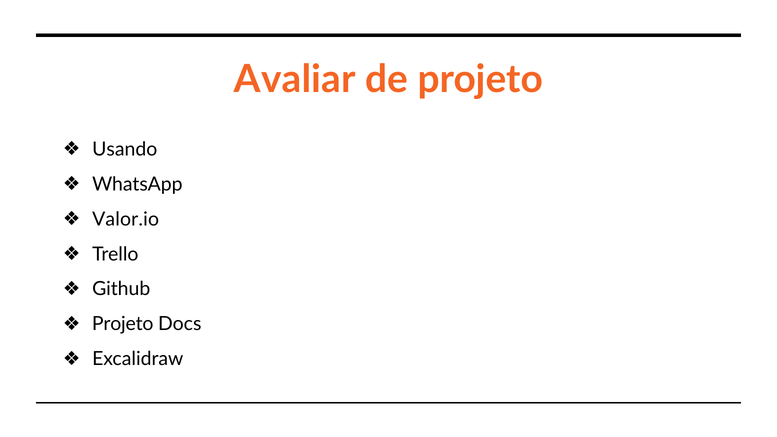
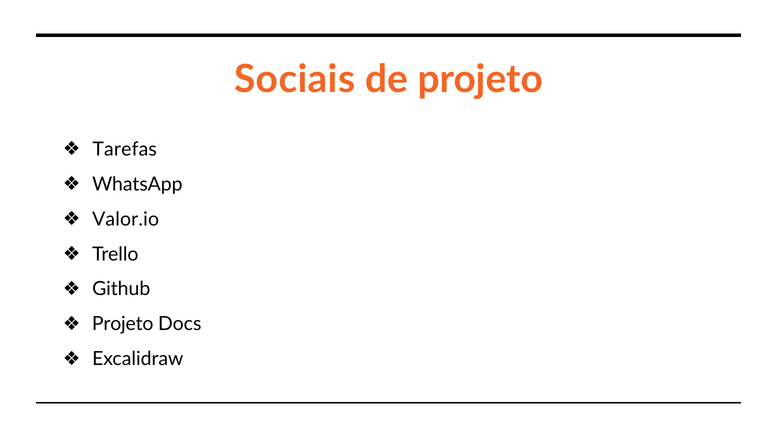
Avaliar: Avaliar -> Sociais (295, 79)
Usando: Usando -> Tarefas (125, 149)
